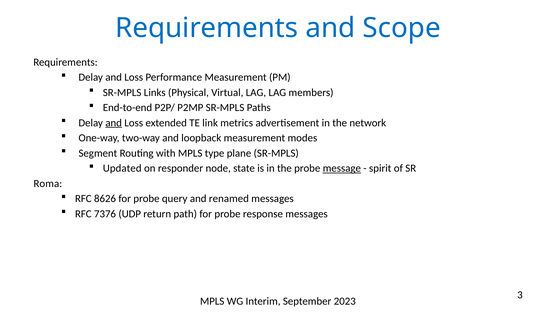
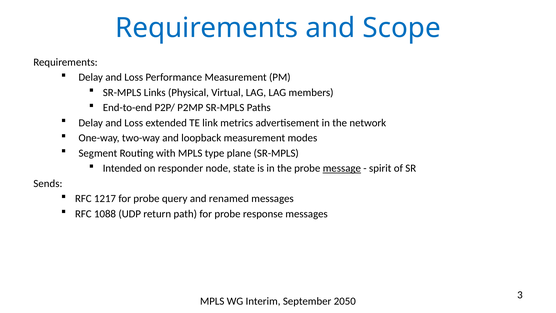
and underline: present -> none (114, 123)
Updated: Updated -> Intended (122, 168)
Roma: Roma -> Sends (48, 183)
8626: 8626 -> 1217 (105, 198)
7376: 7376 -> 1088 (105, 214)
2023: 2023 -> 2050 (345, 301)
